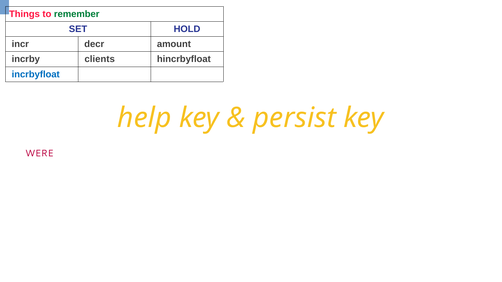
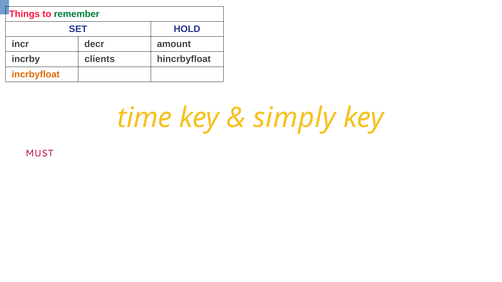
incrbyfloat colour: blue -> orange (36, 74)
help: help -> time (145, 118)
persist: persist -> simply (294, 118)
WERE: WERE -> MUST (39, 154)
